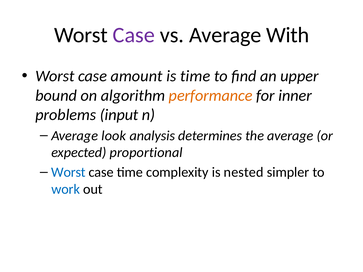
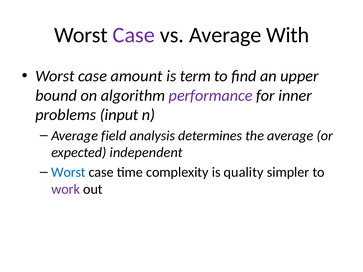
is time: time -> term (195, 76)
performance colour: orange -> purple (211, 96)
look: look -> field (114, 136)
proportional: proportional -> independent (146, 153)
nested: nested -> quality (244, 172)
work colour: blue -> purple (66, 189)
